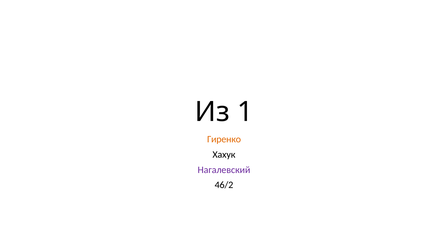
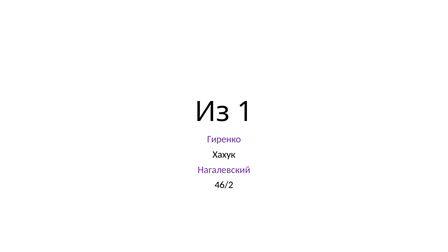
Гиренко colour: orange -> purple (224, 139)
